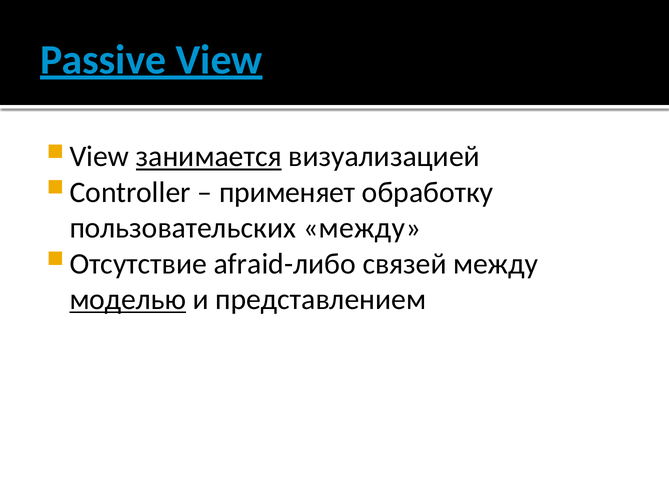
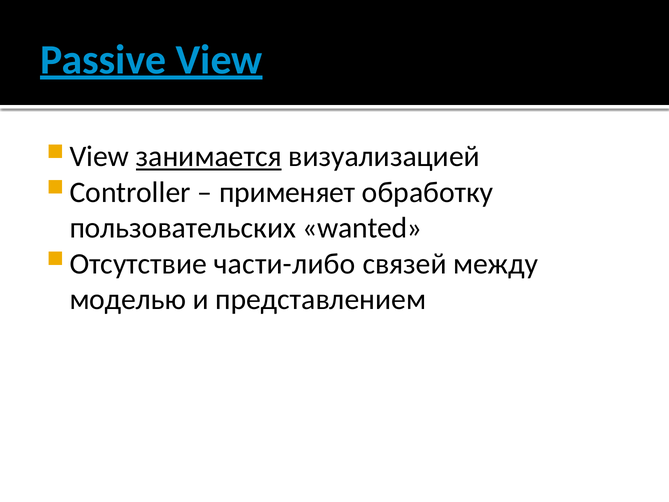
пользовательских между: между -> wanted (362, 228)
afraid-либо: afraid-либо -> части-либо (285, 264)
моделью underline: present -> none (128, 299)
